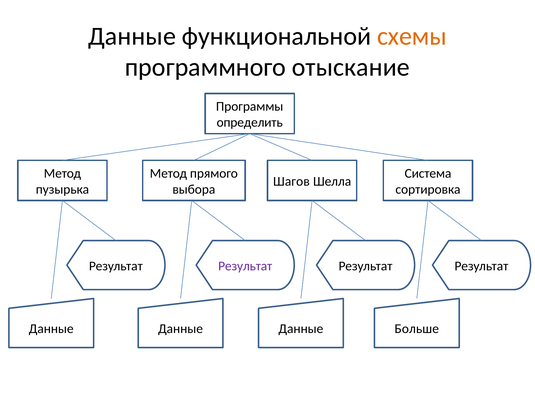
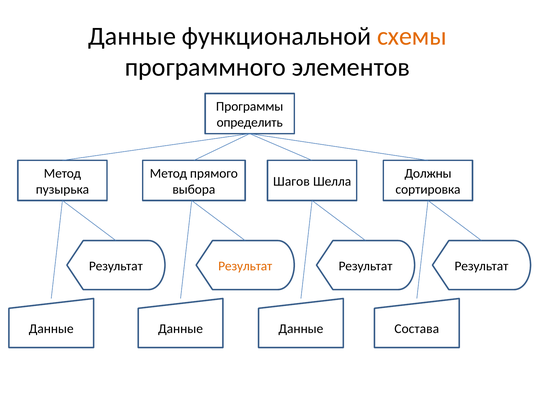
отыскание: отыскание -> элементов (351, 67)
Система: Система -> Должны (428, 173)
Результат colour: purple -> orange (245, 266)
Больше: Больше -> Состава (417, 329)
